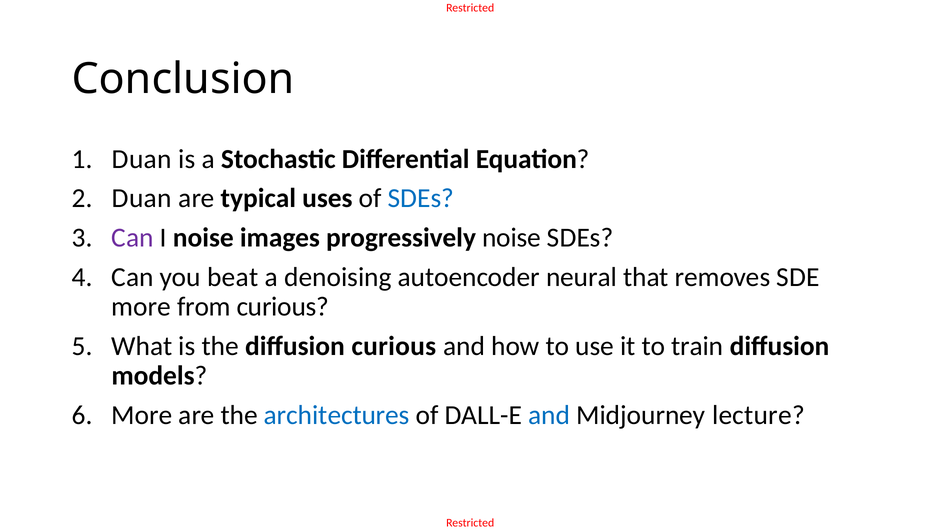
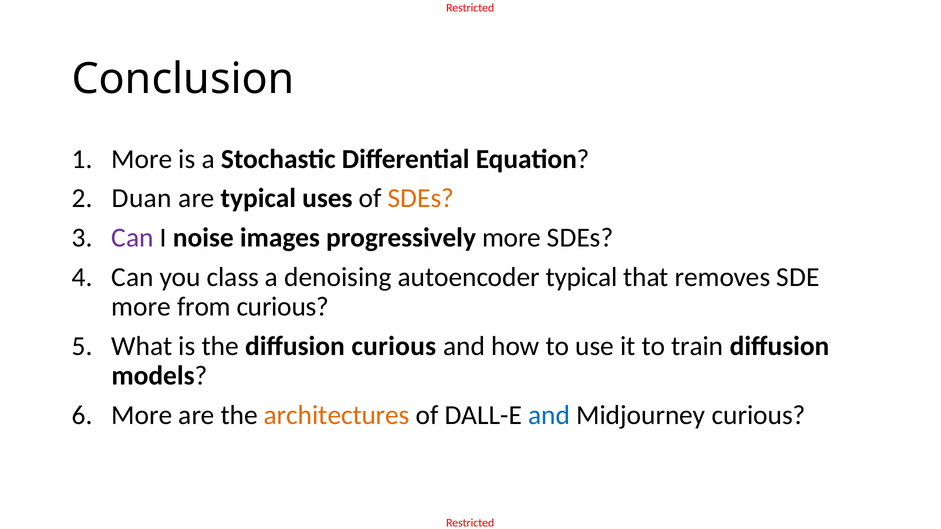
Duan: Duan -> More (142, 159)
SDEs colour: blue -> orange (421, 198)
progressively noise: noise -> more (512, 238)
beat: beat -> class (233, 277)
autoencoder neural: neural -> typical (582, 277)
architectures colour: blue -> orange (337, 415)
Midjourney lecture: lecture -> curious (759, 415)
